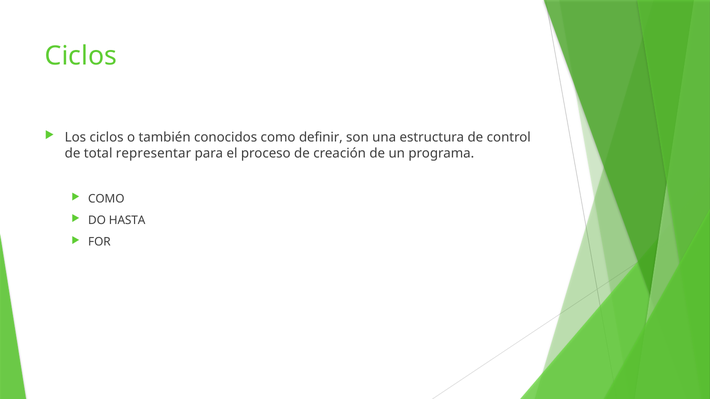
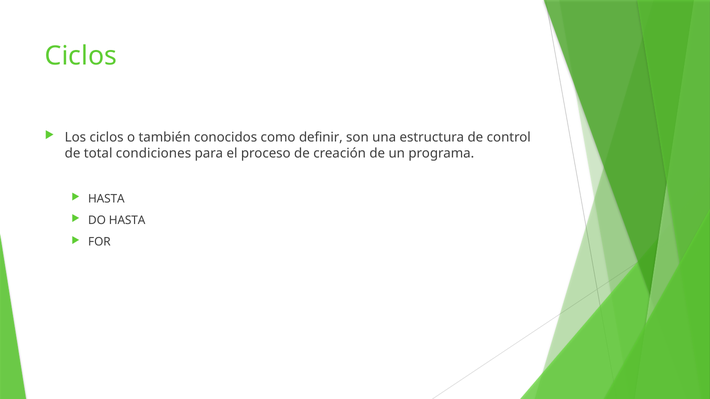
representar: representar -> condiciones (153, 153)
COMO: COMO -> HASTA (106, 199)
